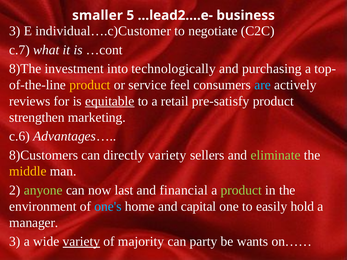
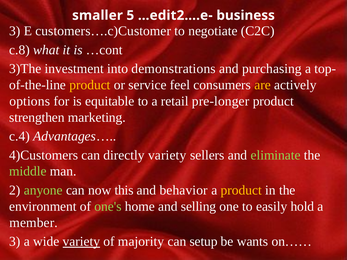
…lead2….e-: …lead2….e- -> …edit2….e- (175, 15)
individual….c)Customer: individual….c)Customer -> customers….c)Customer (103, 31)
c.7: c.7 -> c.8 (20, 50)
8)The: 8)The -> 3)The (25, 69)
technologically: technologically -> demonstrations (174, 69)
are colour: light blue -> yellow (263, 85)
reviews: reviews -> options (30, 101)
equitable underline: present -> none (110, 101)
pre-satisfy: pre-satisfy -> pre-longer (221, 101)
c.6: c.6 -> c.4 (20, 136)
8)Customers: 8)Customers -> 4)Customers (44, 155)
middle colour: yellow -> light green (28, 171)
last: last -> this (124, 190)
financial: financial -> behavior (184, 190)
product colour: light green -> yellow (241, 190)
one's colour: light blue -> light green (108, 207)
capital: capital -> selling (199, 207)
manager: manager -> member (34, 223)
party: party -> setup (204, 242)
